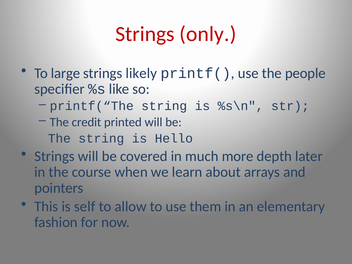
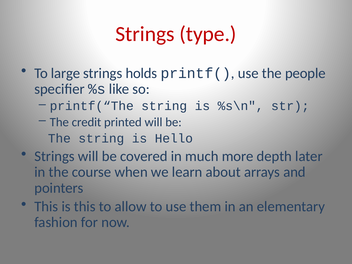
only: only -> type (208, 34)
likely: likely -> holds (141, 73)
is self: self -> this (85, 207)
